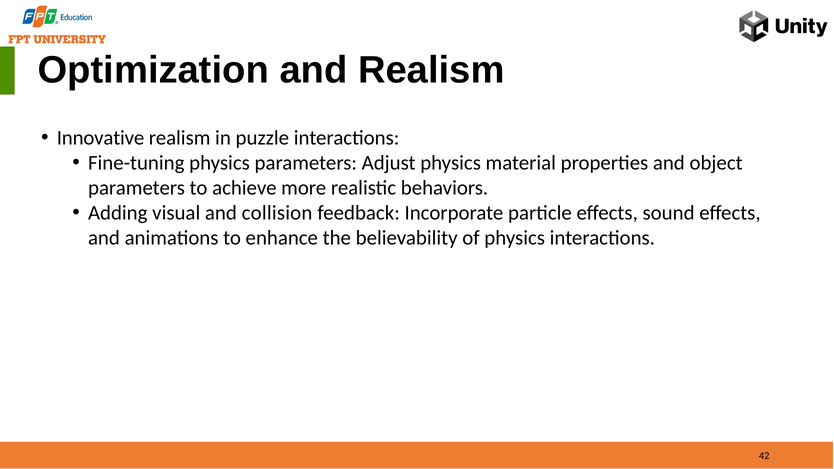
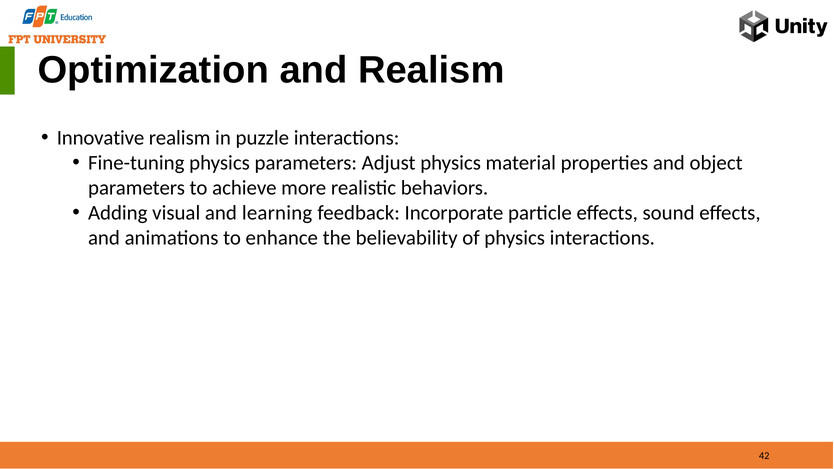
collision: collision -> learning (277, 213)
